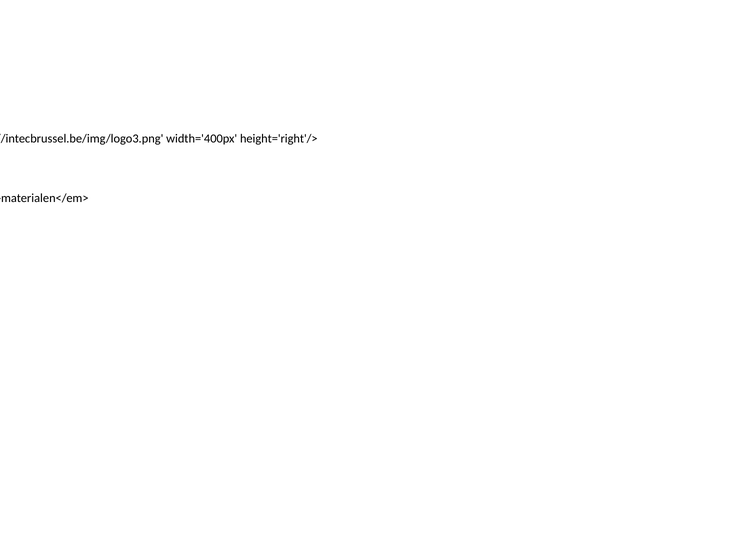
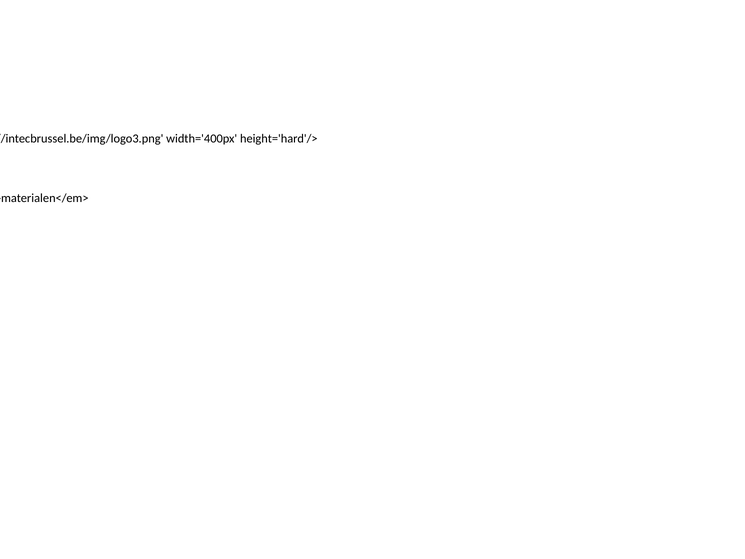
height='right'/>: height='right'/> -> height='hard'/> (279, 139)
